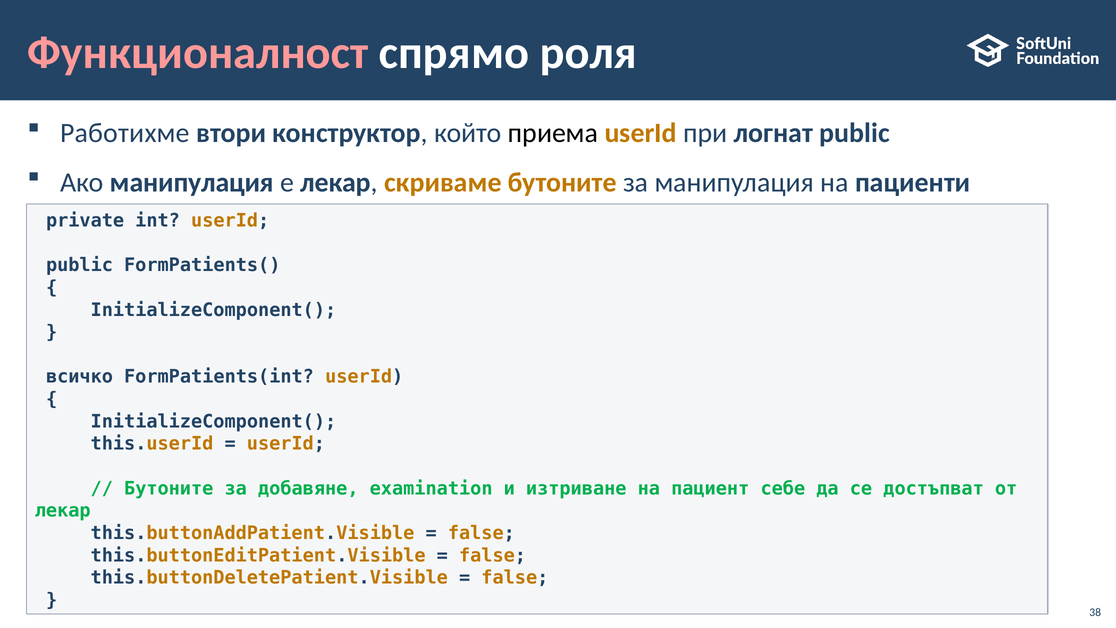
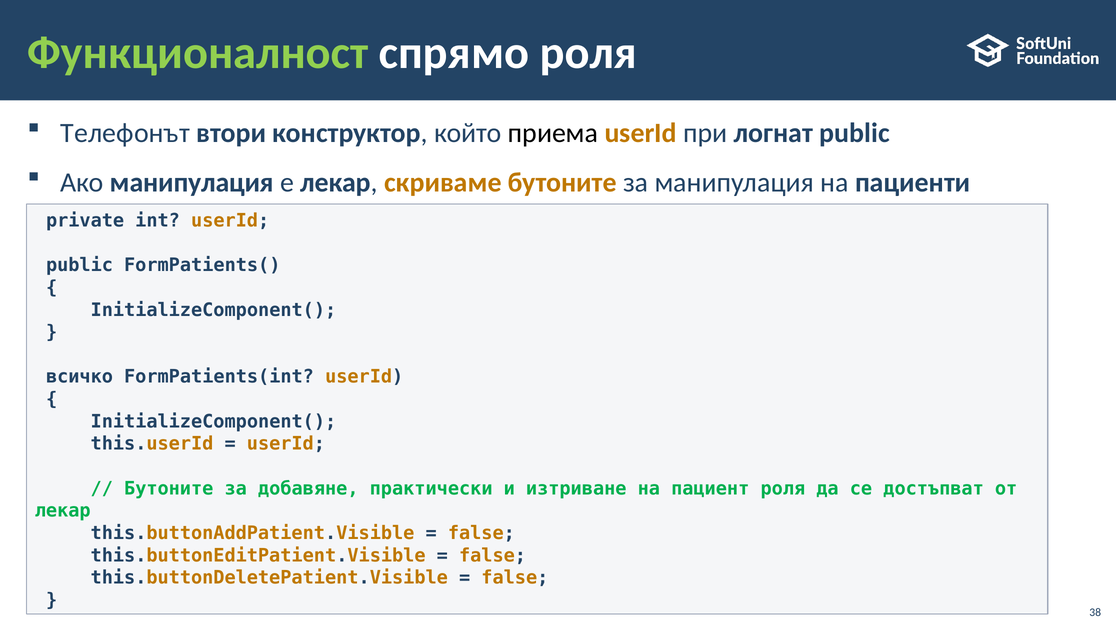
Функционалност colour: pink -> light green (198, 53)
Работихме: Работихме -> Телефонът (125, 133)
examination: examination -> практически (431, 488)
пациент себе: себе -> роля (783, 488)
